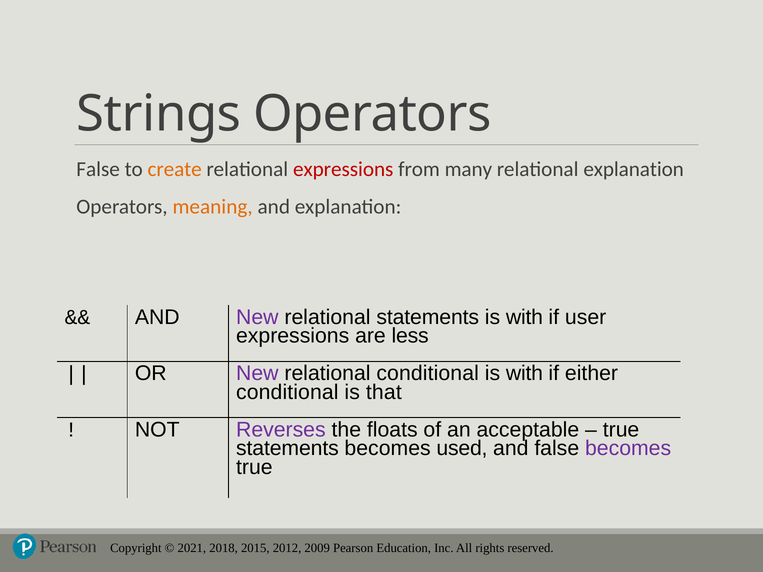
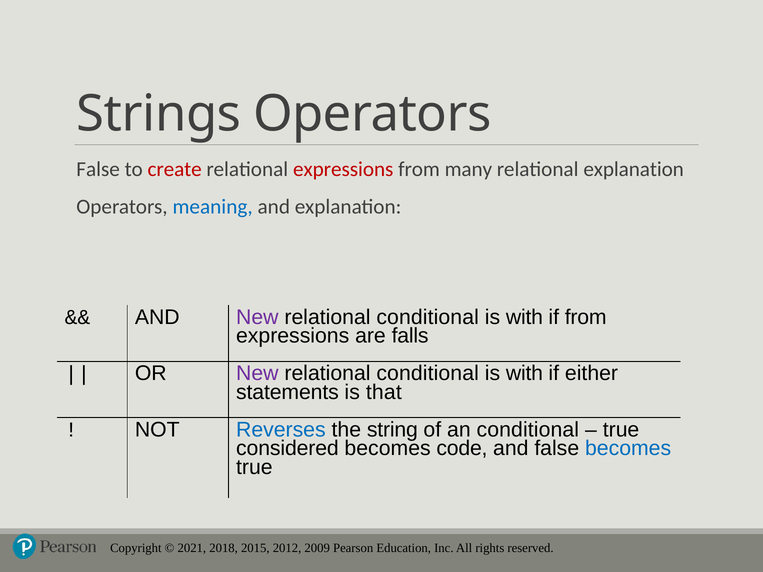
create colour: orange -> red (175, 169)
meaning colour: orange -> blue (213, 207)
statements: statements -> conditional (428, 317)
if user: user -> from (586, 317)
less: less -> falls (410, 336)
conditional: conditional -> statements (287, 392)
Reverses colour: purple -> blue (281, 430)
floats: floats -> string (392, 430)
an acceptable: acceptable -> conditional (528, 430)
statements: statements -> considered (287, 449)
used: used -> code (462, 449)
becomes colour: purple -> blue (628, 449)
